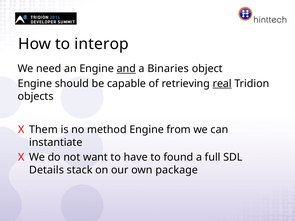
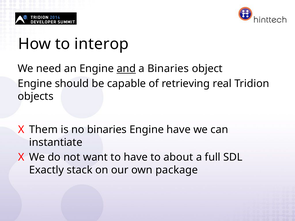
real underline: present -> none (222, 84)
no method: method -> binaries (107, 130)
Engine from: from -> have (179, 130)
found: found -> about (178, 157)
Details: Details -> Exactly (47, 170)
